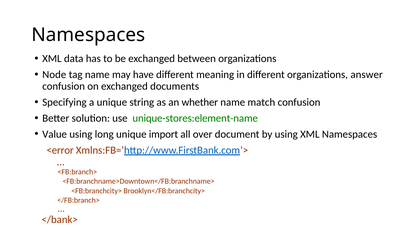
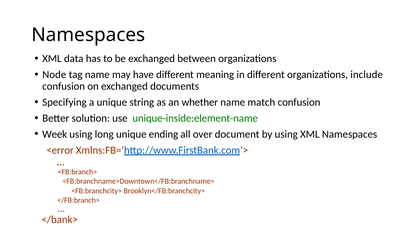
answer: answer -> include (367, 75)
unique-stores:element-name: unique-stores:element-name -> unique-inside:element-name (195, 118)
Value: Value -> Week (55, 134)
import: import -> ending (163, 134)
